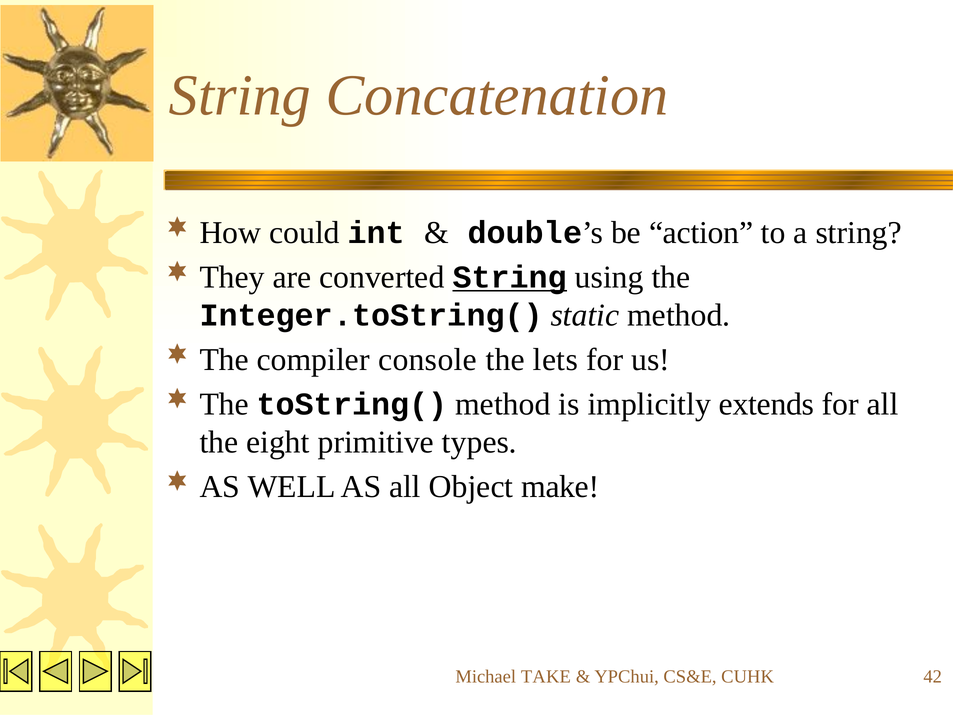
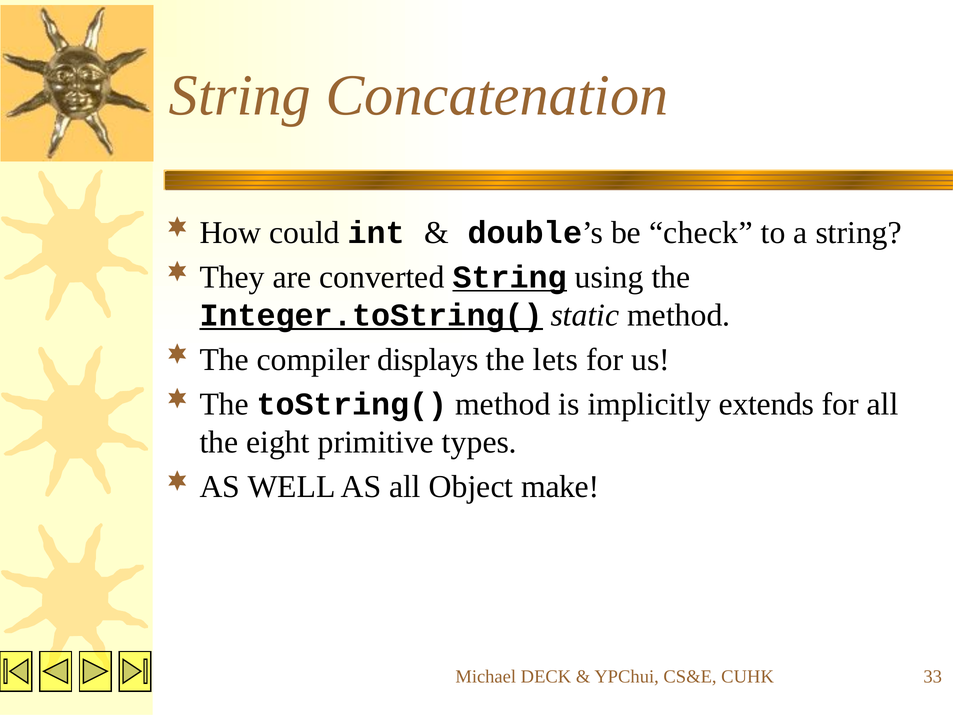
action: action -> check (701, 233)
Integer.toString( underline: none -> present (371, 315)
console: console -> displays (428, 360)
TAKE: TAKE -> DECK (546, 676)
42: 42 -> 33 (933, 676)
